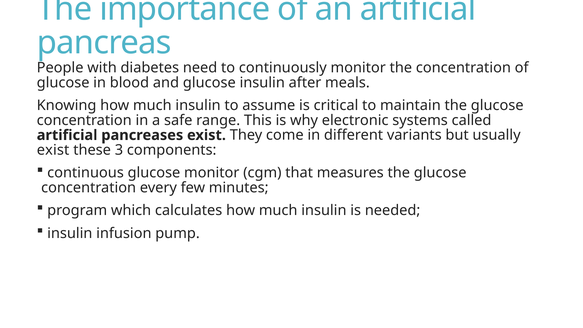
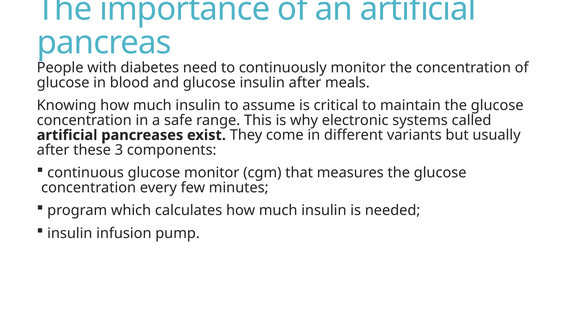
exist: exist -> after (53, 150)
